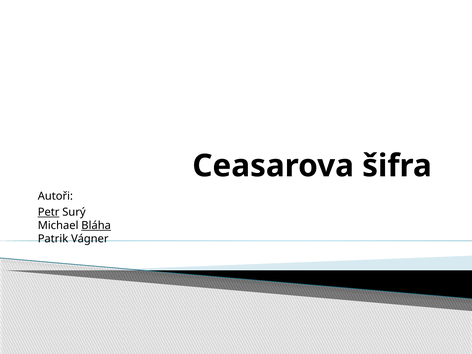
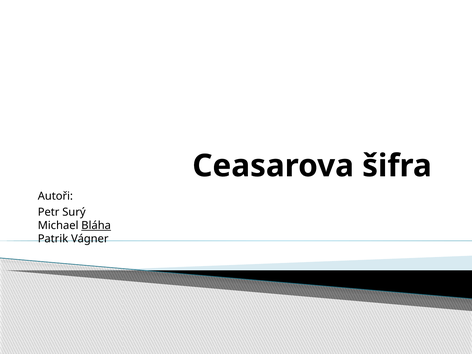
Petr underline: present -> none (49, 212)
